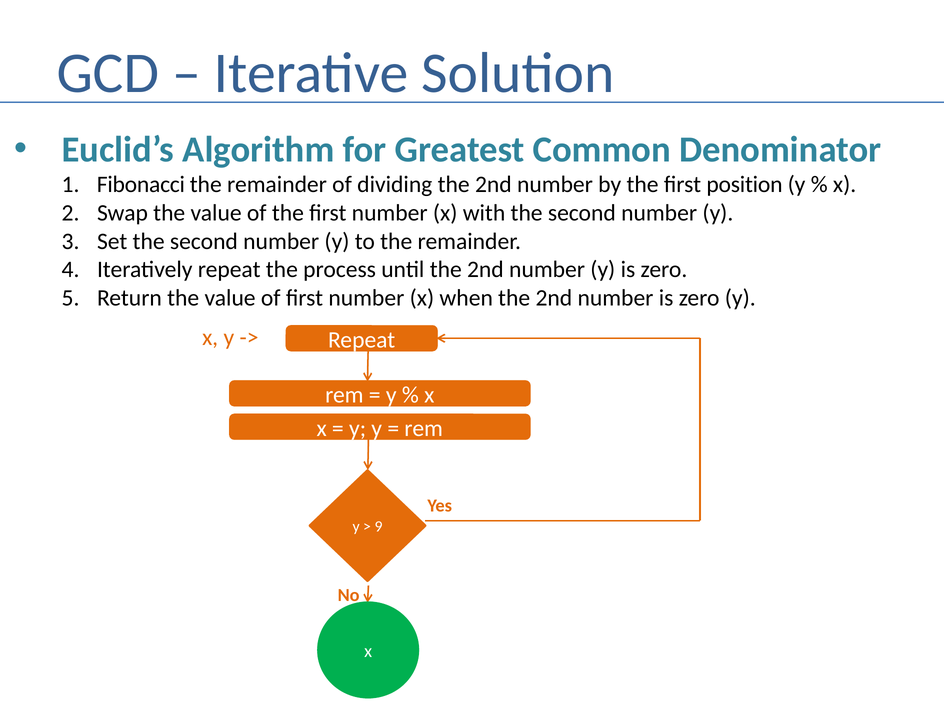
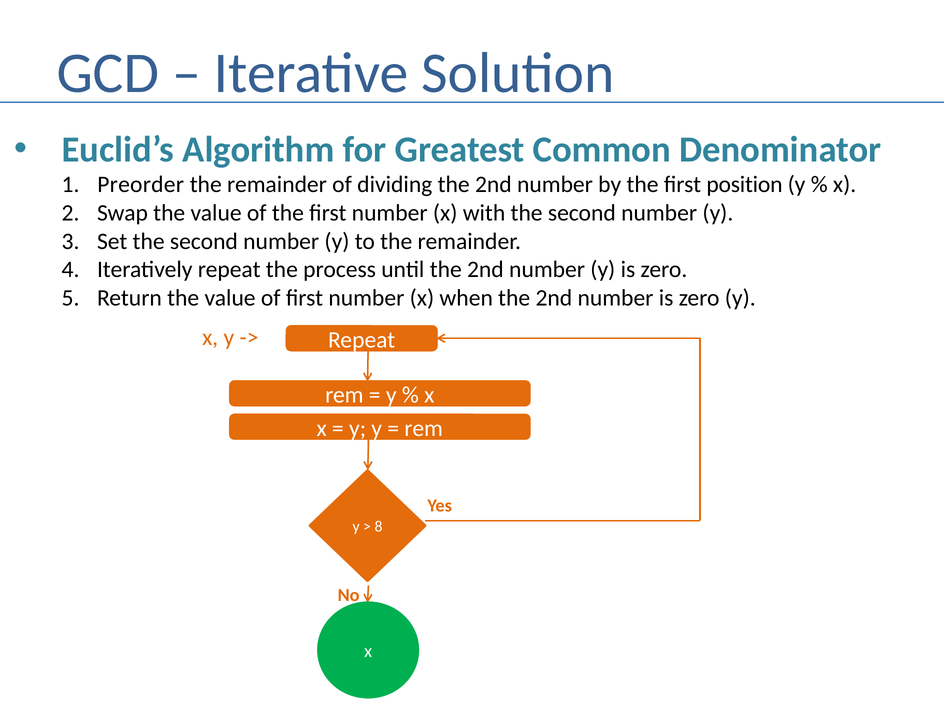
Fibonacci: Fibonacci -> Preorder (141, 185)
9: 9 -> 8 (379, 527)
